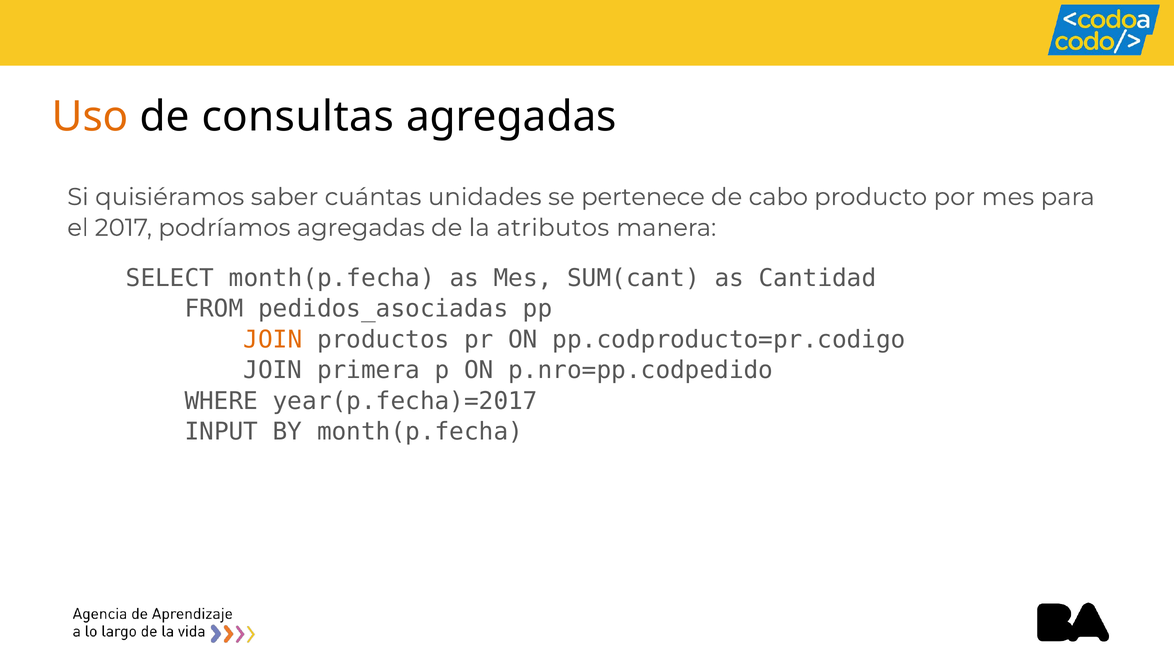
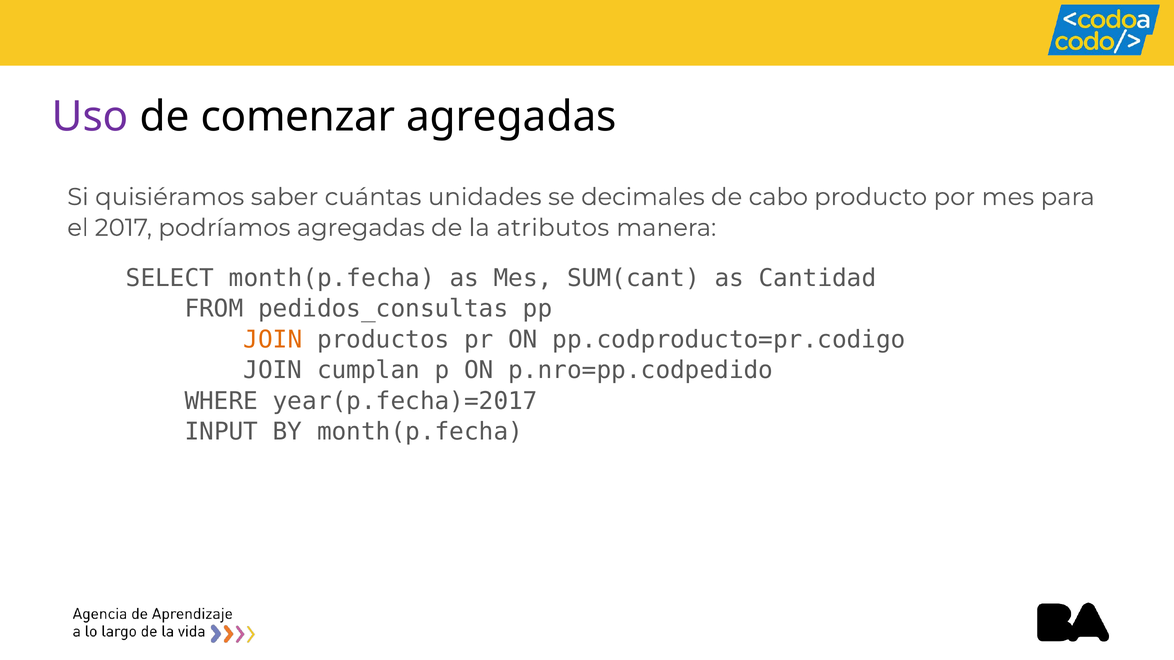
Uso colour: orange -> purple (90, 117)
consultas: consultas -> comenzar (298, 117)
pertenece: pertenece -> decimales (643, 197)
pedidos_asociadas: pedidos_asociadas -> pedidos_consultas (383, 309)
primera: primera -> cumplan (368, 371)
